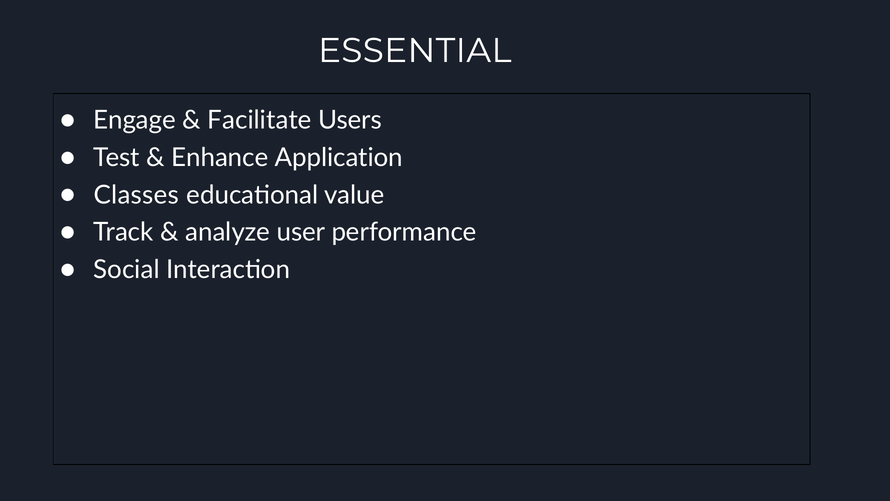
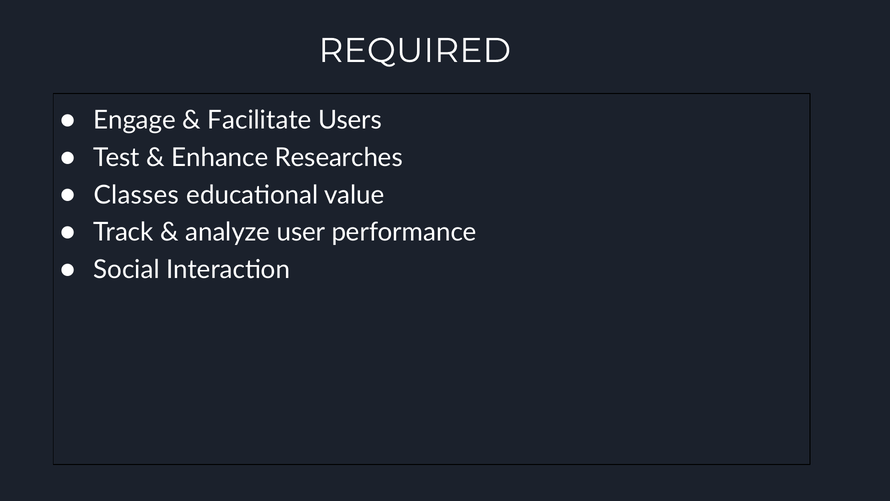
ESSENTIAL: ESSENTIAL -> REQUIRED (415, 51)
Application: Application -> Researches (339, 158)
